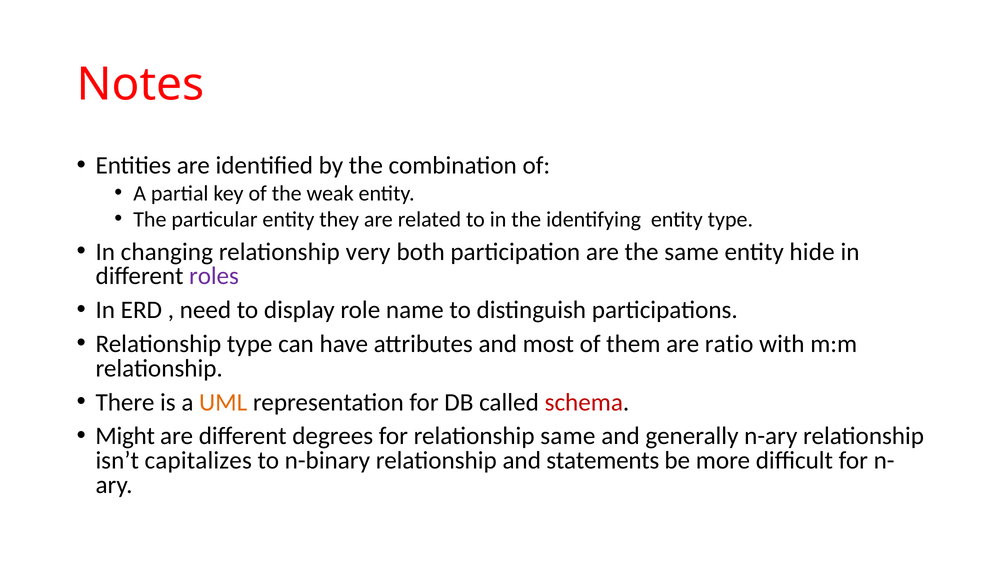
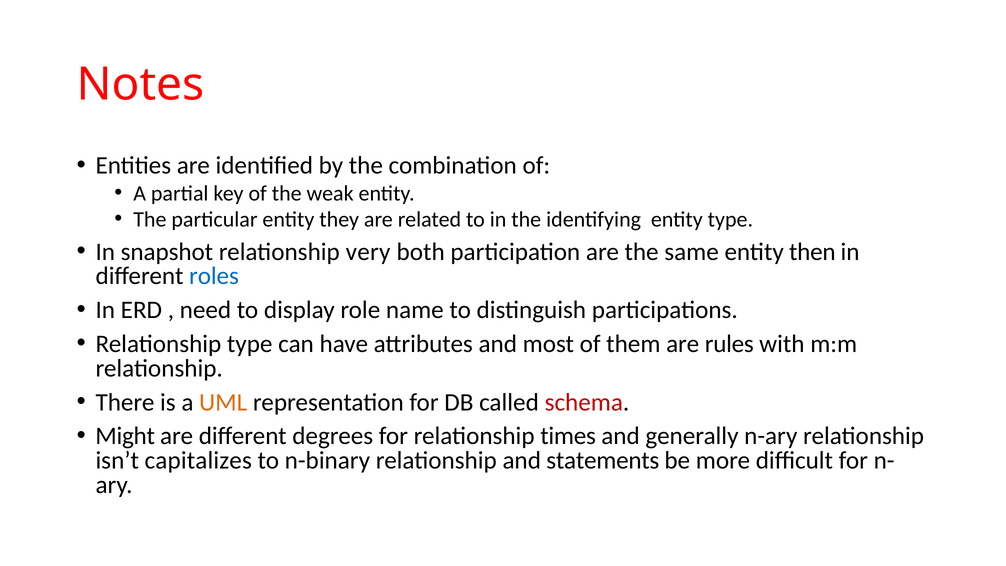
changing: changing -> snapshot (167, 252)
hide: hide -> then (812, 252)
roles colour: purple -> blue (214, 276)
ratio: ratio -> rules (729, 344)
relationship same: same -> times (568, 436)
